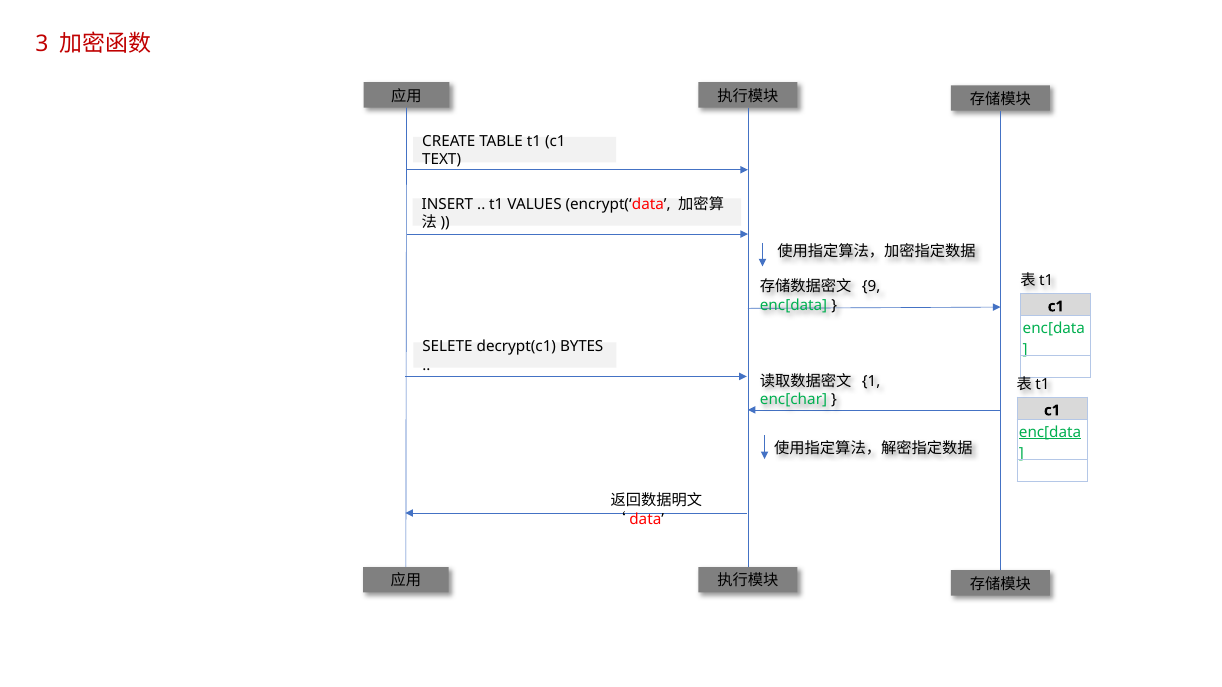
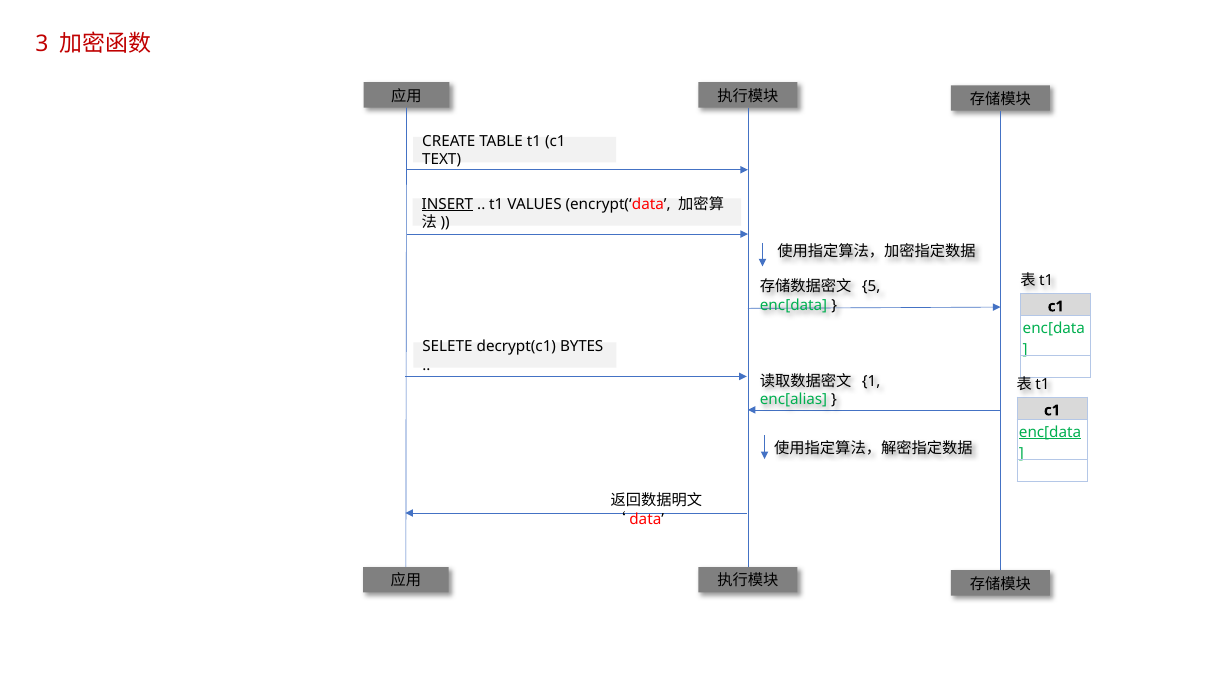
INSERT underline: none -> present (447, 204)
9: 9 -> 5 (871, 287)
enc[char: enc[char -> enc[alias (794, 400)
